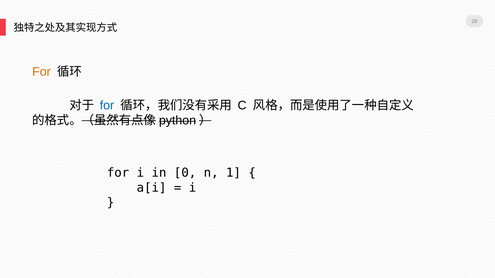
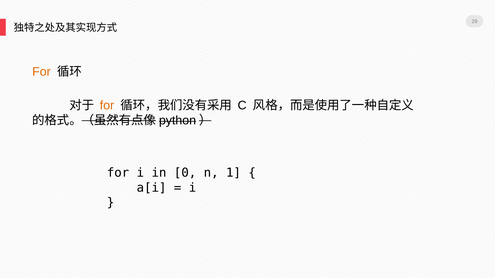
for colour: blue -> orange (107, 106)
